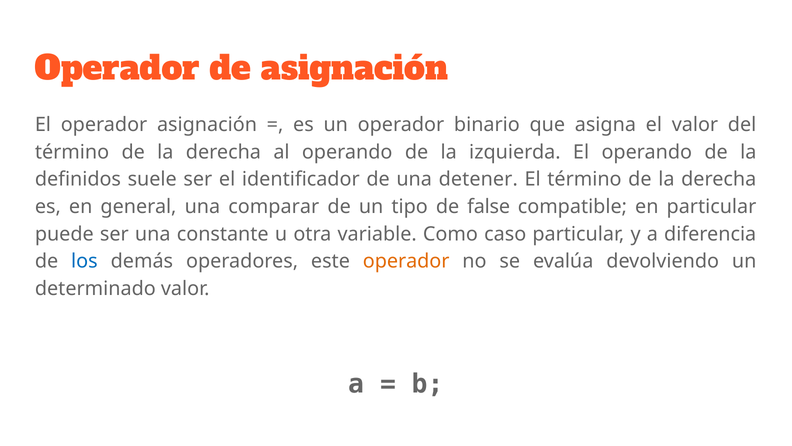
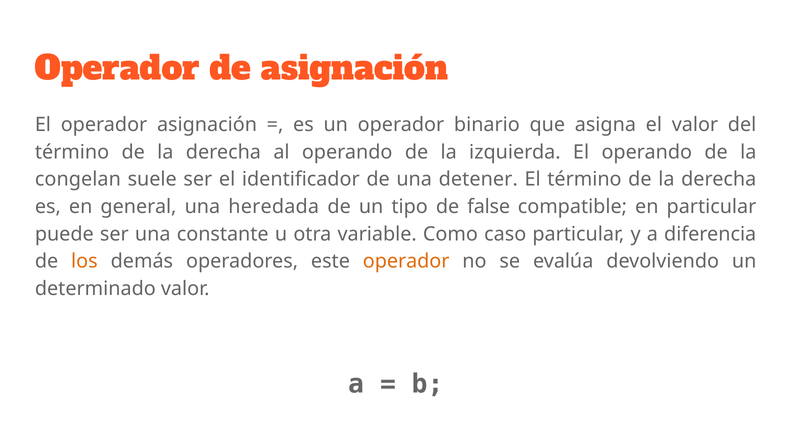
definidos: definidos -> congelan (78, 179)
comparar: comparar -> heredada (274, 206)
los colour: blue -> orange (84, 261)
